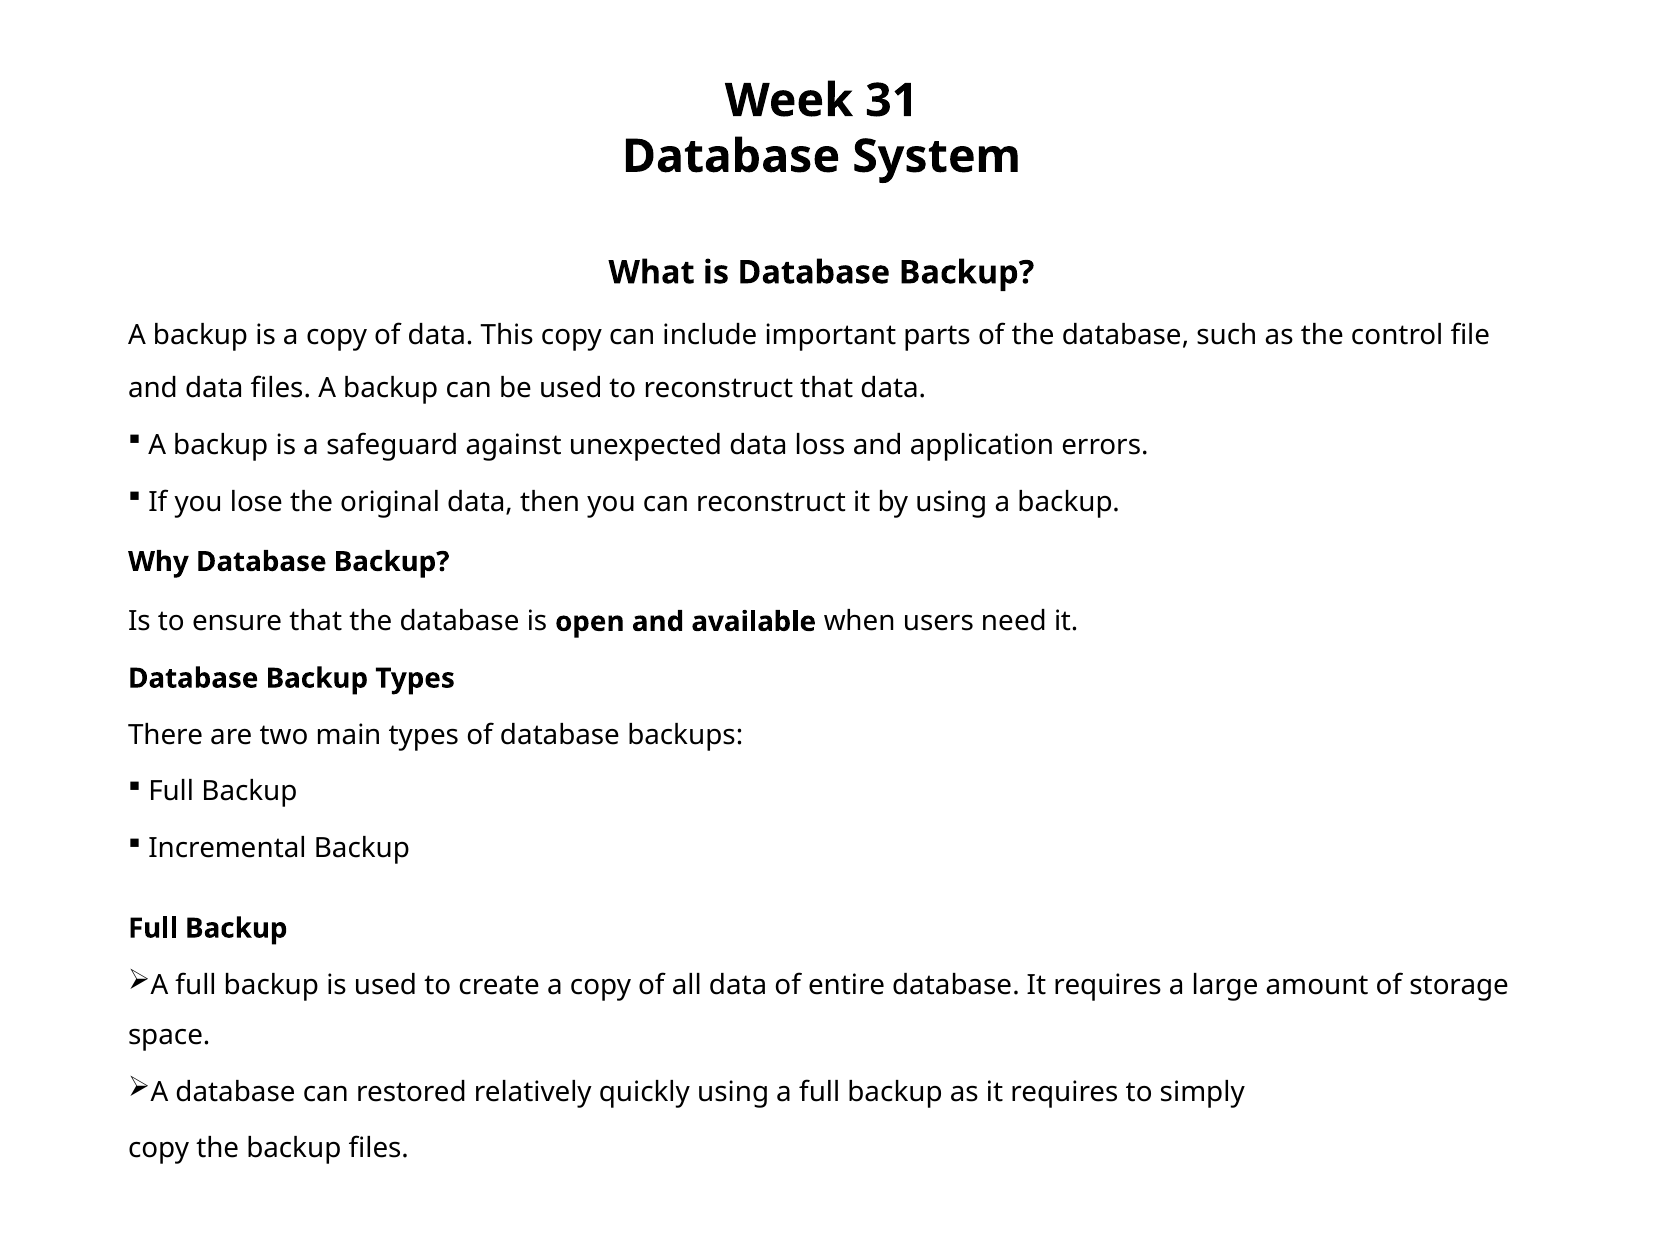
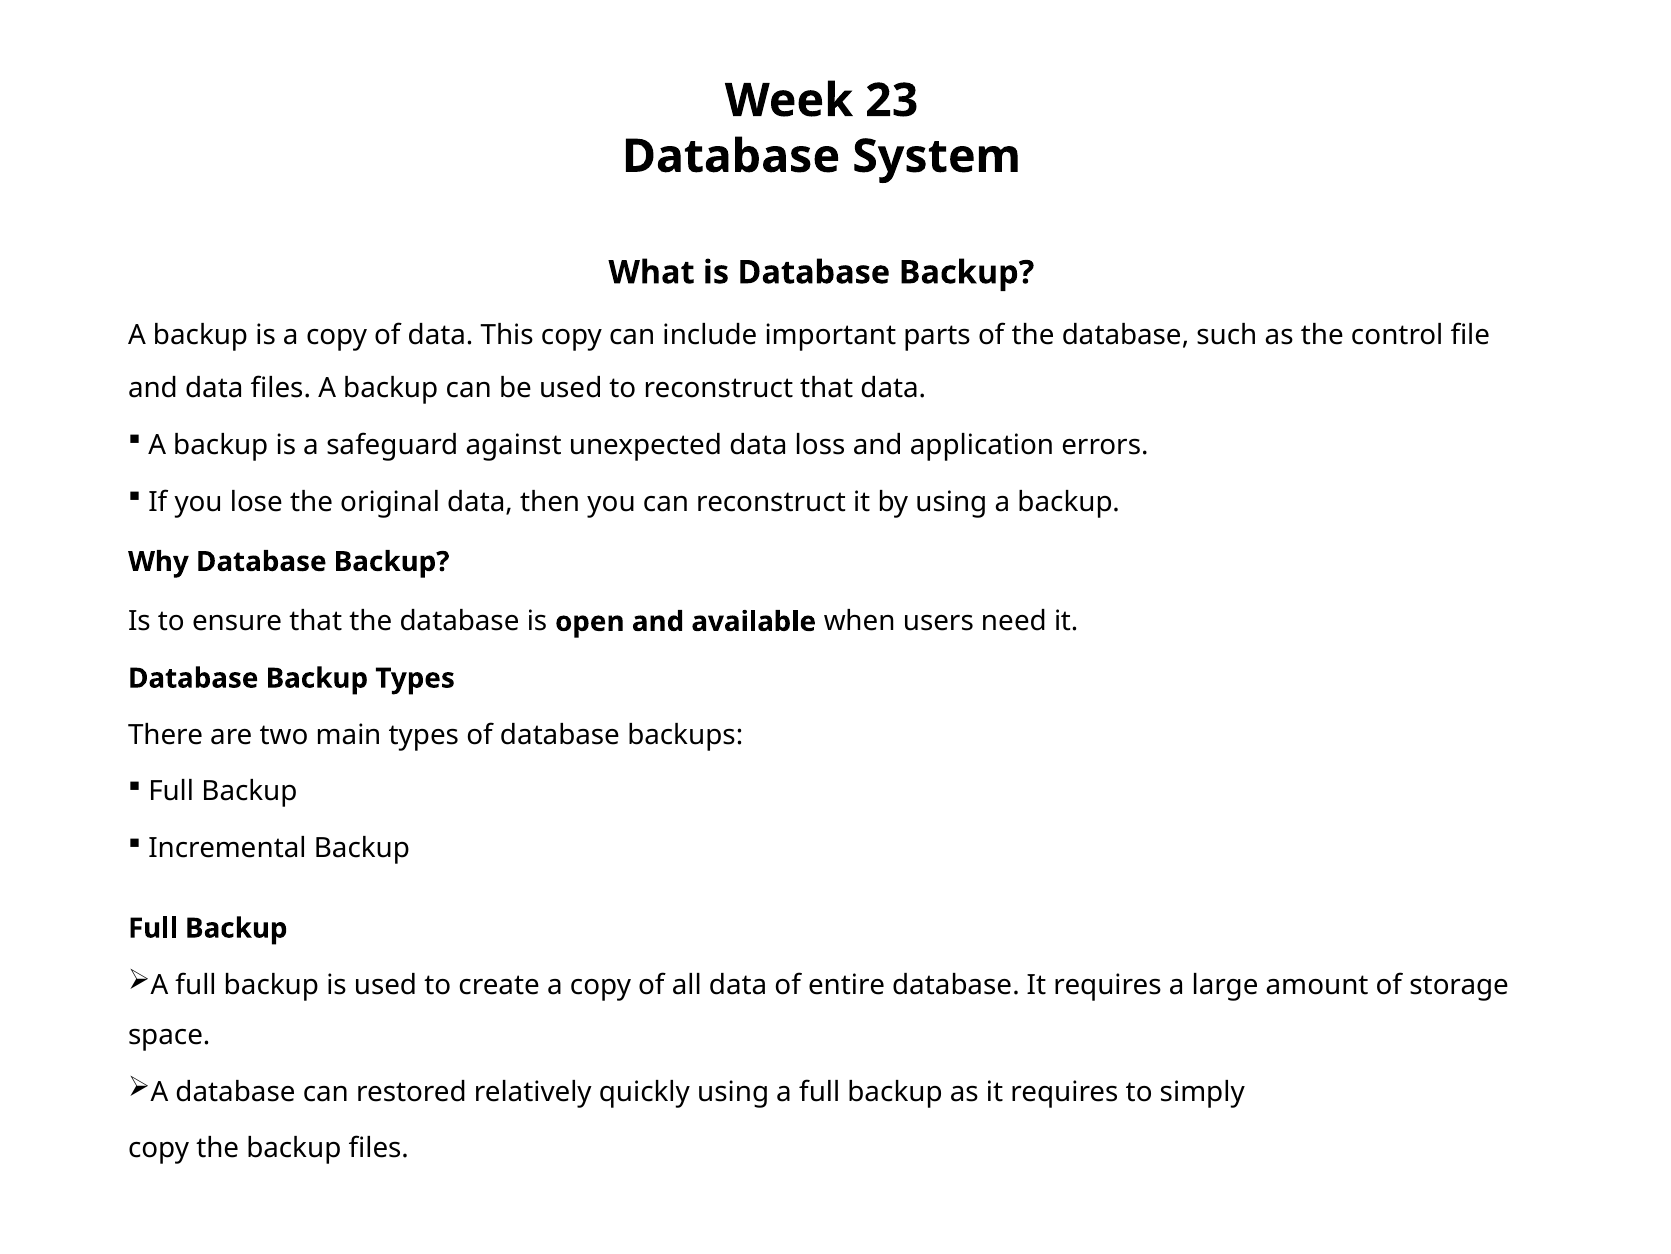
31: 31 -> 23 (892, 101)
